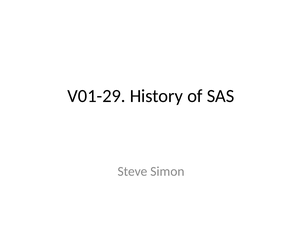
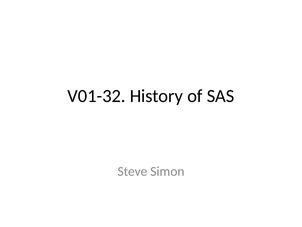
V01-29: V01-29 -> V01-32 (97, 96)
